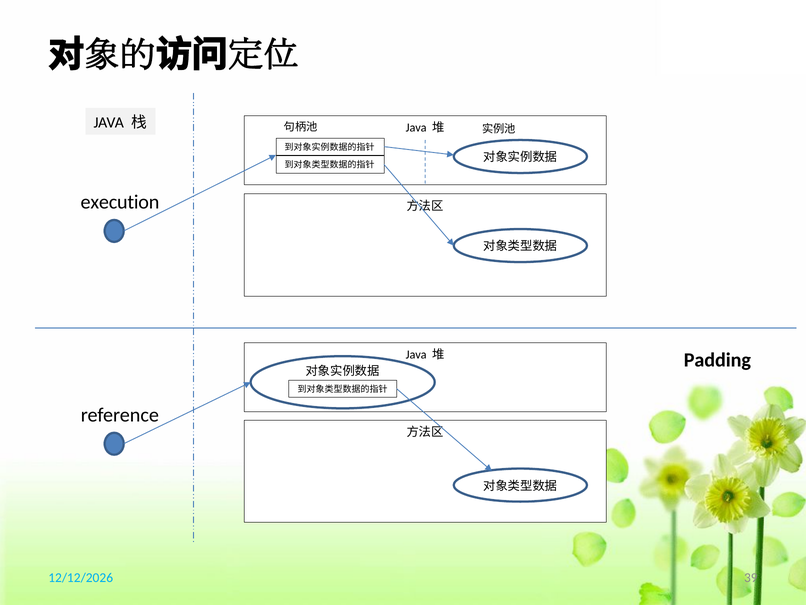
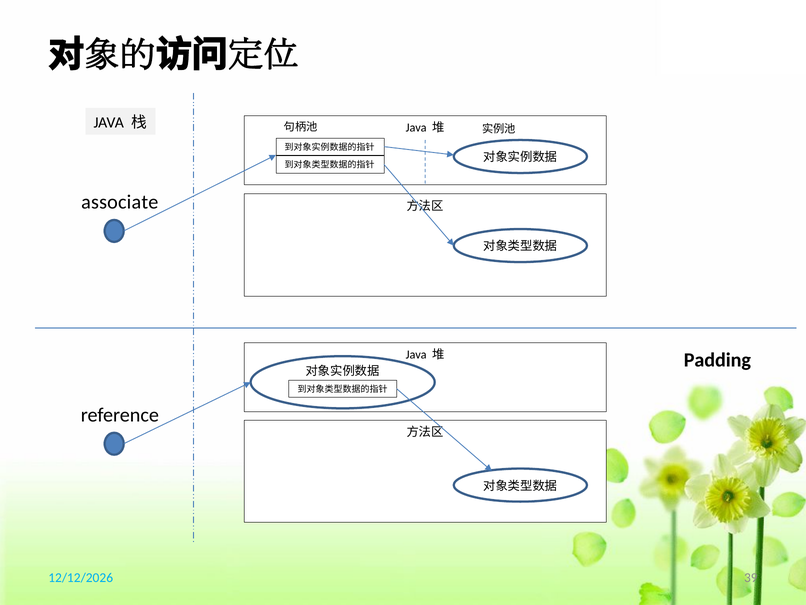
execution: execution -> associate (120, 202)
